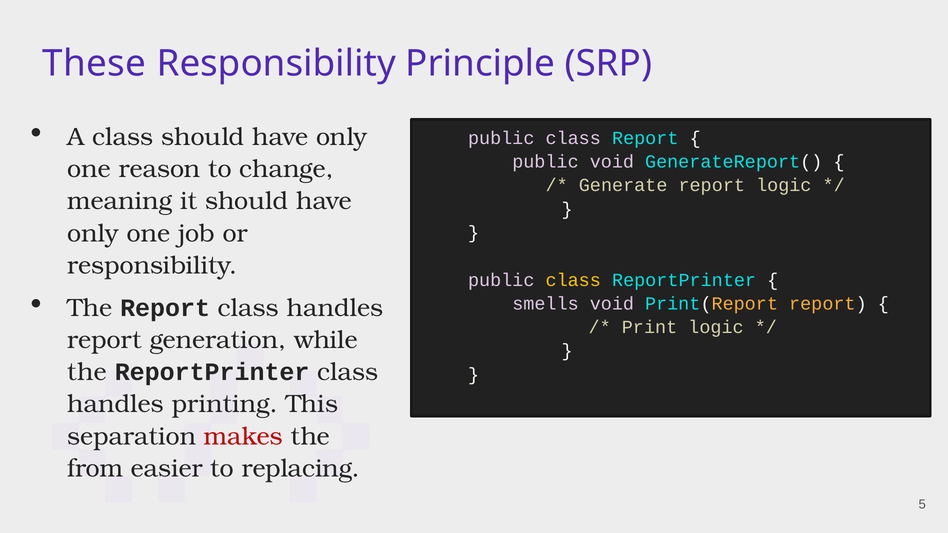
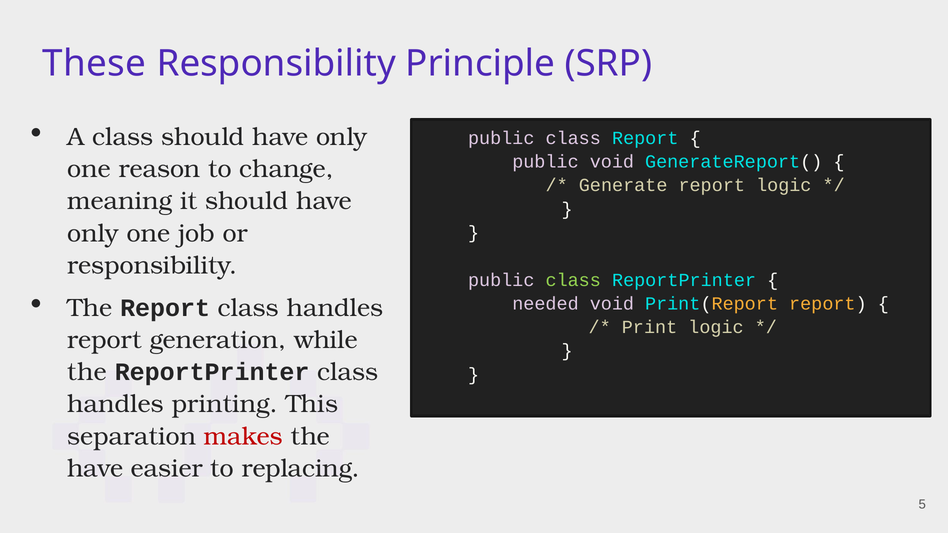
class colour: yellow -> light green (573, 280)
smells: smells -> needed (545, 304)
from: from -> have (95, 469)
